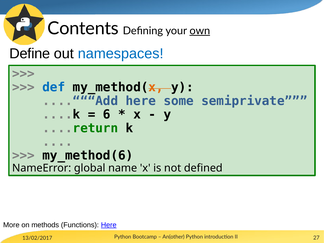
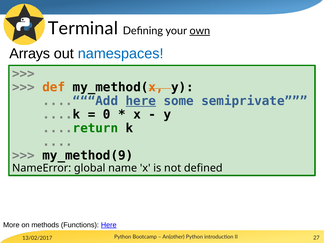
Contents: Contents -> Terminal (83, 28)
Define: Define -> Arrays (30, 54)
def colour: blue -> orange (54, 87)
here underline: none -> present (141, 101)
6: 6 -> 0 (107, 115)
my_method(6: my_method(6 -> my_method(9 (88, 155)
